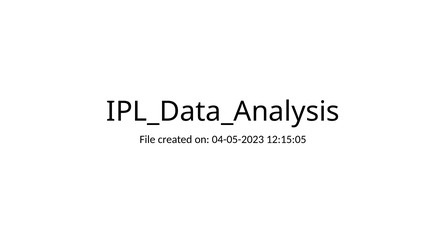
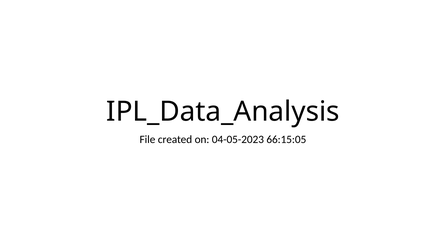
12:15:05: 12:15:05 -> 66:15:05 (286, 139)
